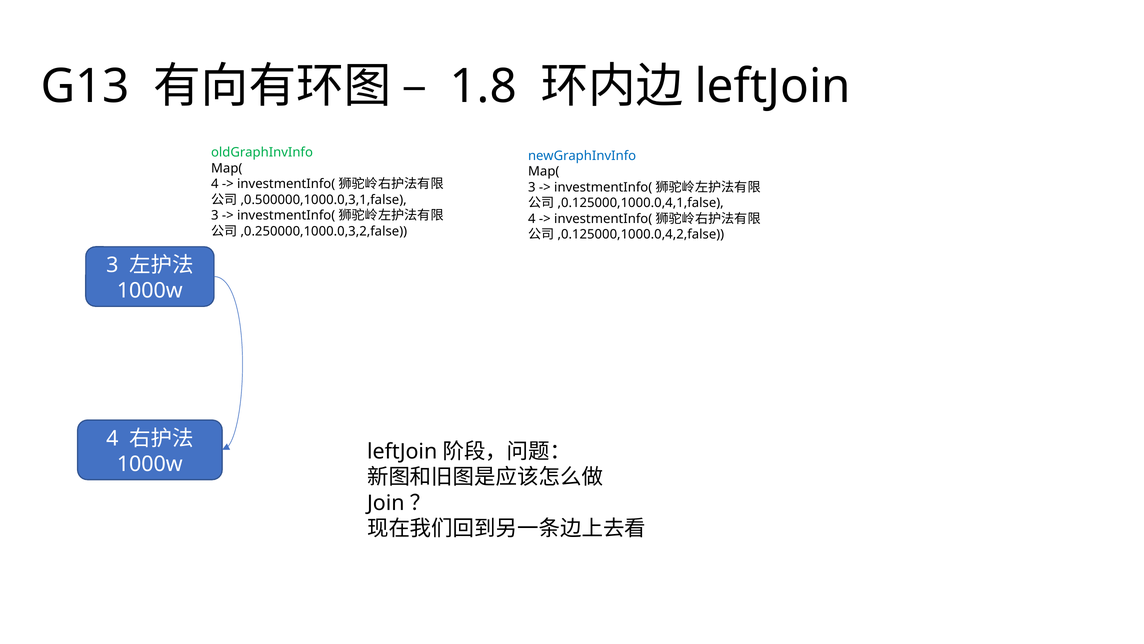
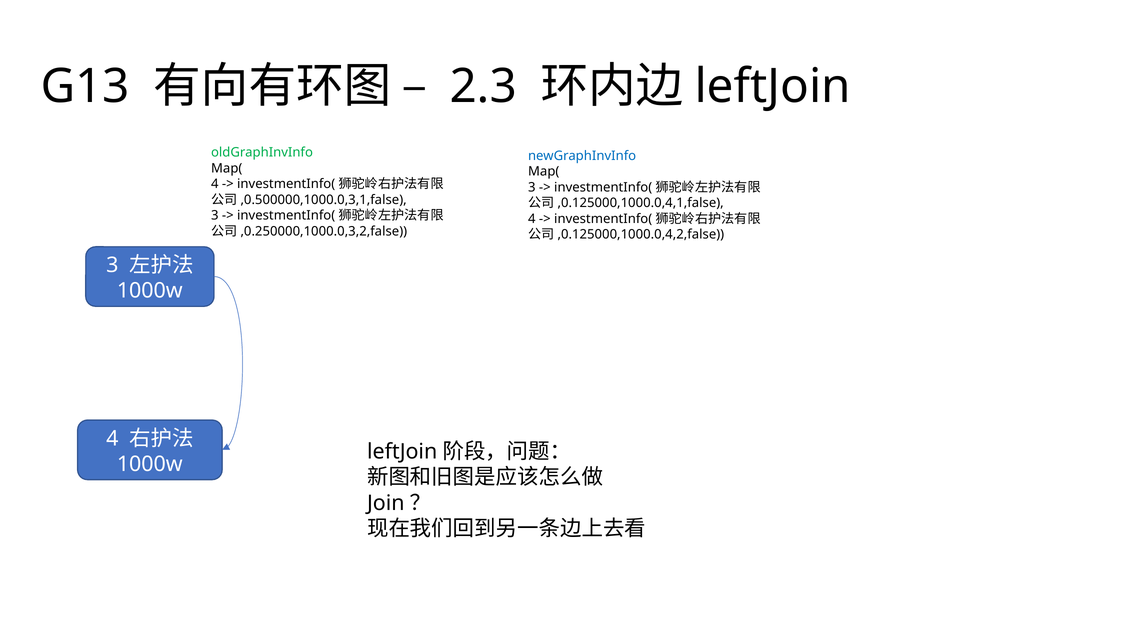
1.8: 1.8 -> 2.3 (483, 87)
